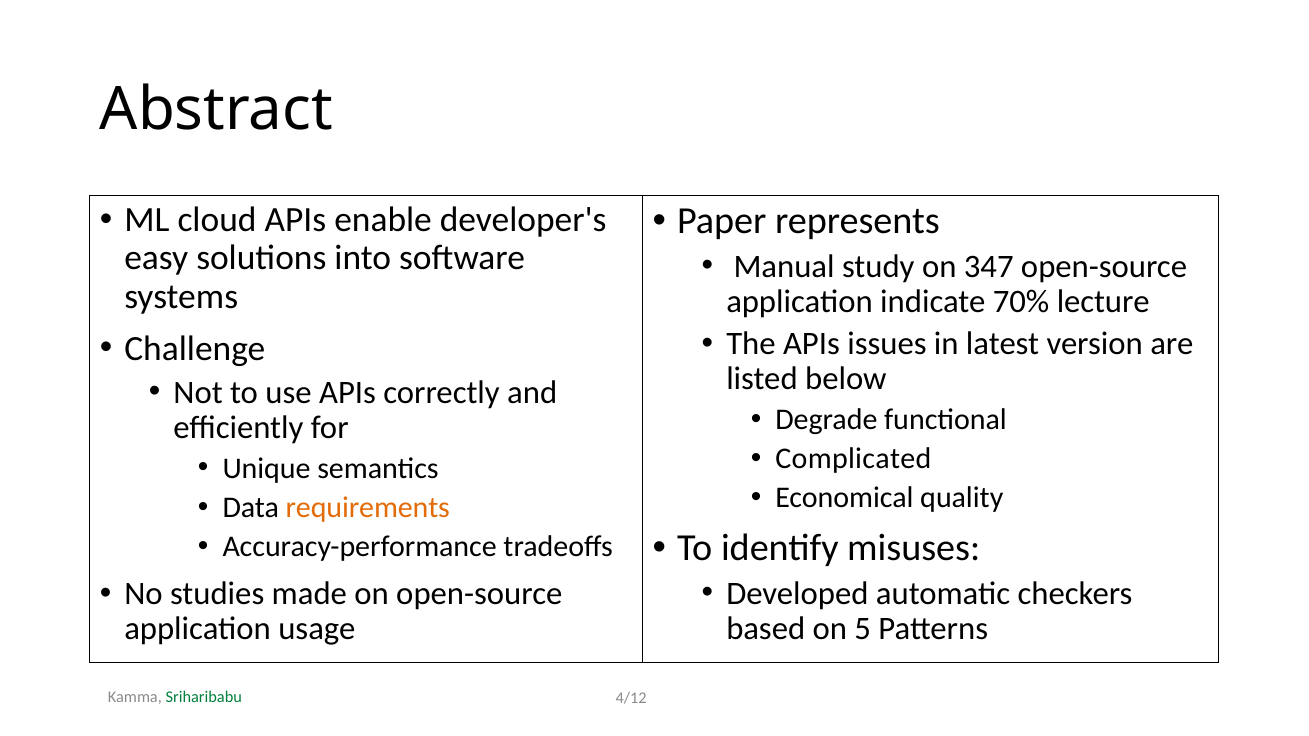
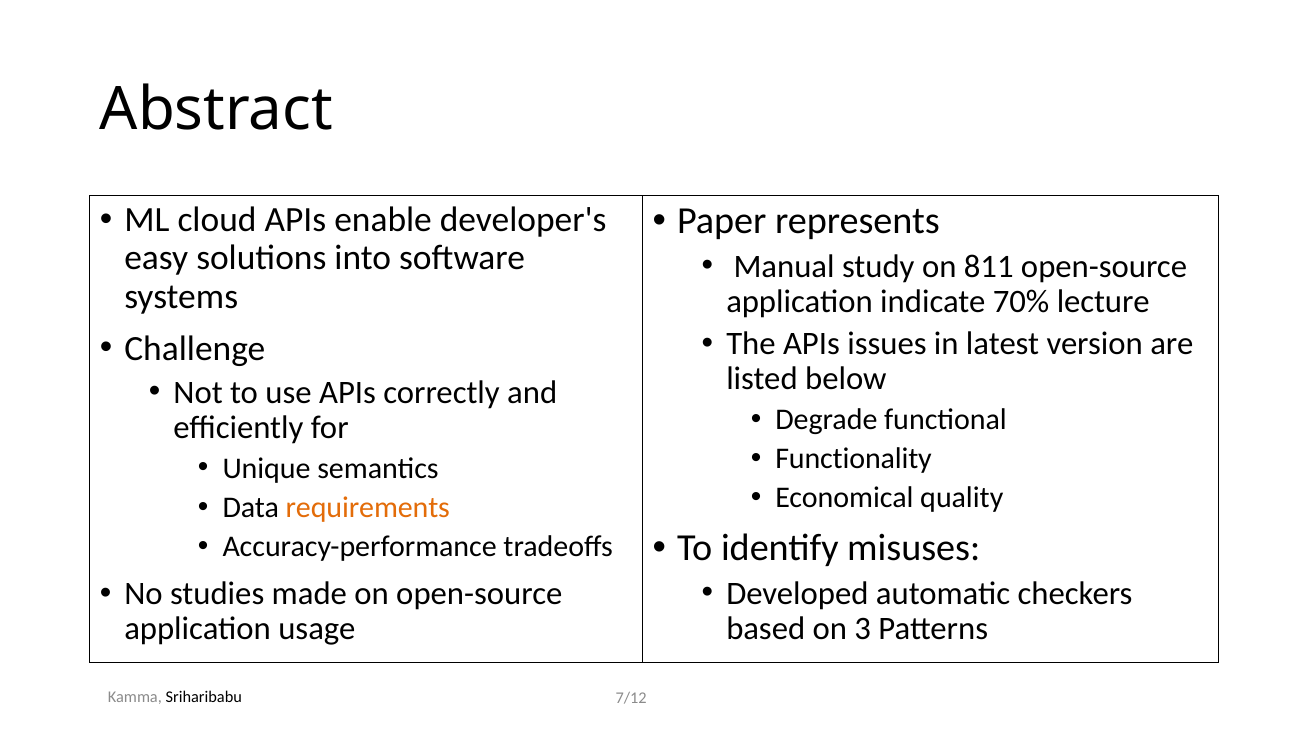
347: 347 -> 811 (989, 266)
Complicated: Complicated -> Functionality (854, 459)
5: 5 -> 3 (863, 629)
Sriharibabu colour: green -> black (204, 698)
4/12: 4/12 -> 7/12 (631, 698)
